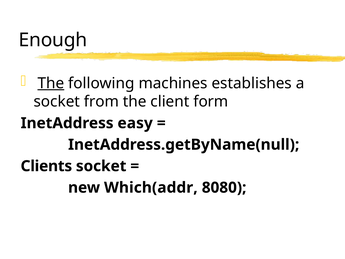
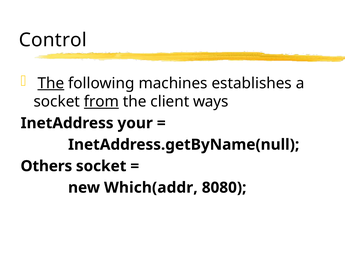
Enough: Enough -> Control (53, 40)
from underline: none -> present (101, 102)
form: form -> ways (211, 102)
easy: easy -> your (135, 123)
Clients: Clients -> Others (46, 166)
